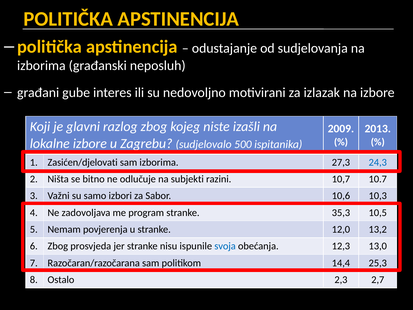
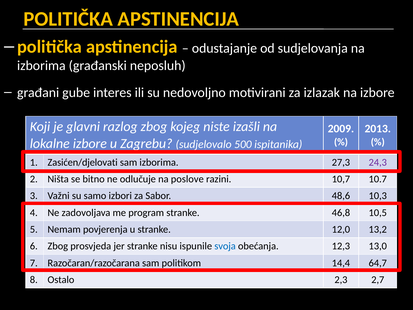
24,3 colour: blue -> purple (378, 162)
subjekti: subjekti -> poslove (187, 179)
10,6: 10,6 -> 48,6 (341, 196)
35,3: 35,3 -> 46,8 (341, 212)
25,3: 25,3 -> 64,7 (378, 263)
